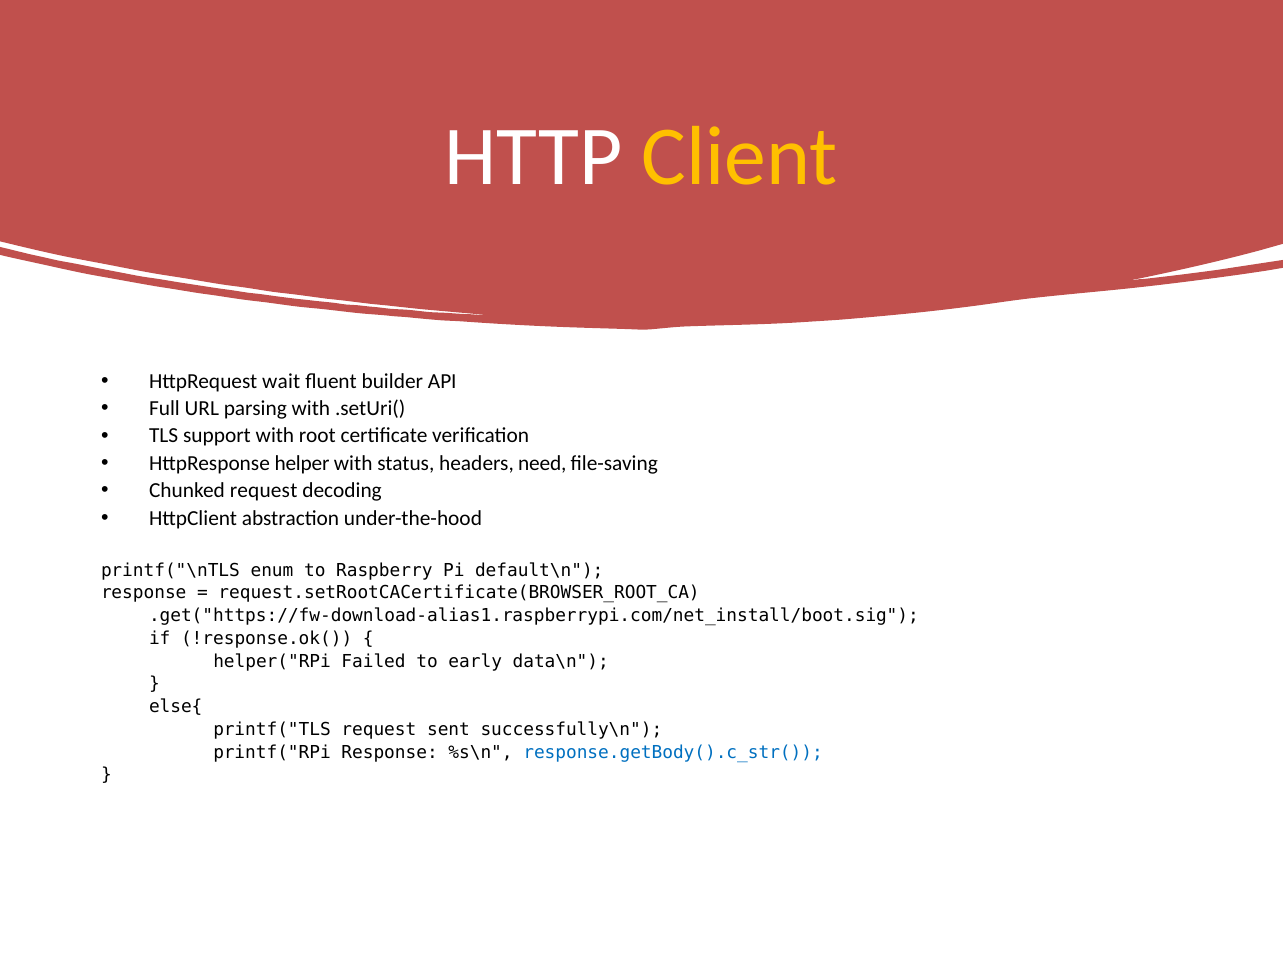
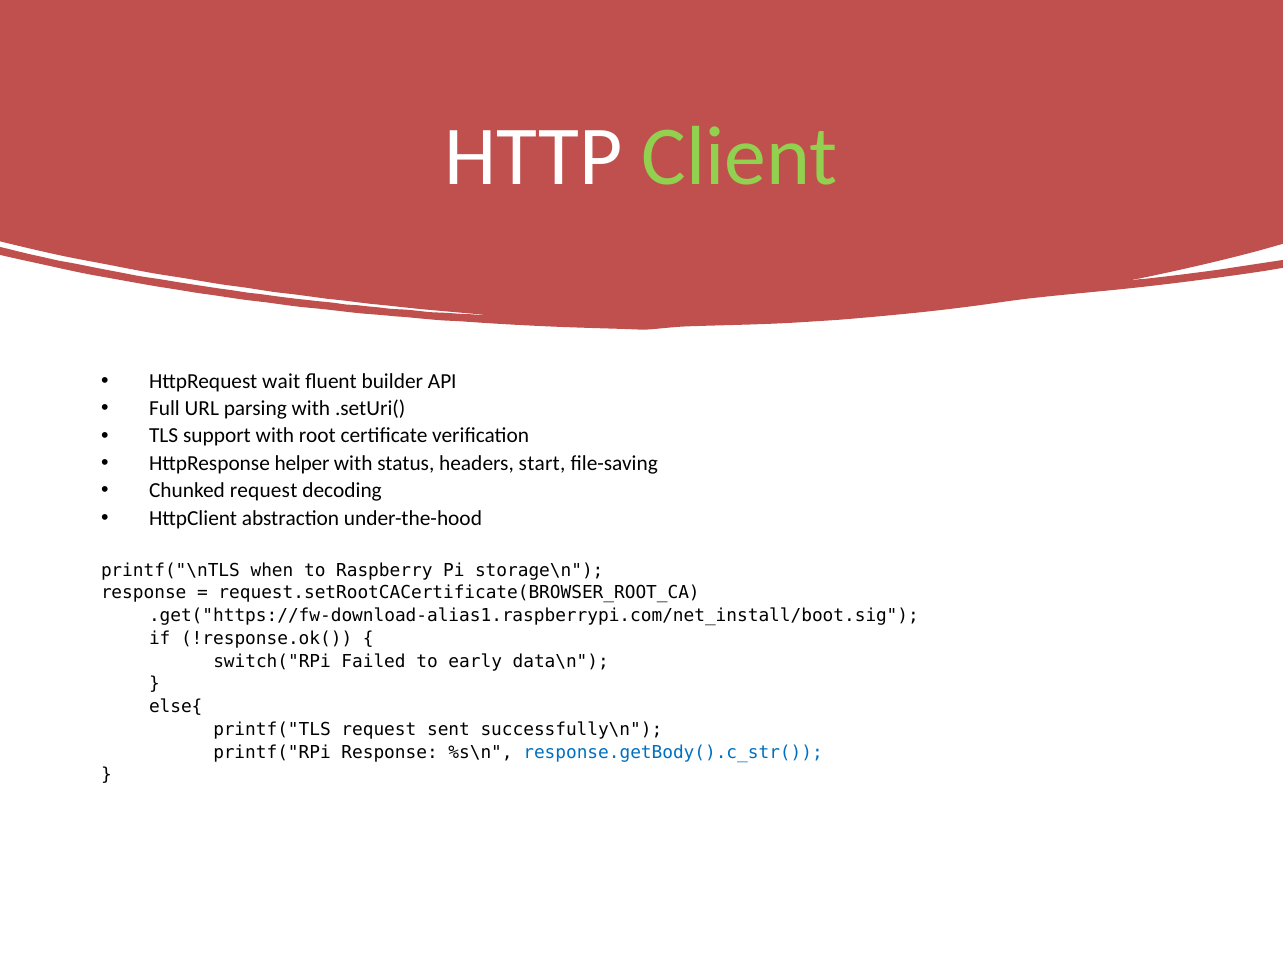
Client colour: yellow -> light green (740, 157)
need: need -> start (542, 463)
enum: enum -> when (272, 570)
default\n: default\n -> storage\n (539, 570)
helper("RPi: helper("RPi -> switch("RPi (272, 661)
